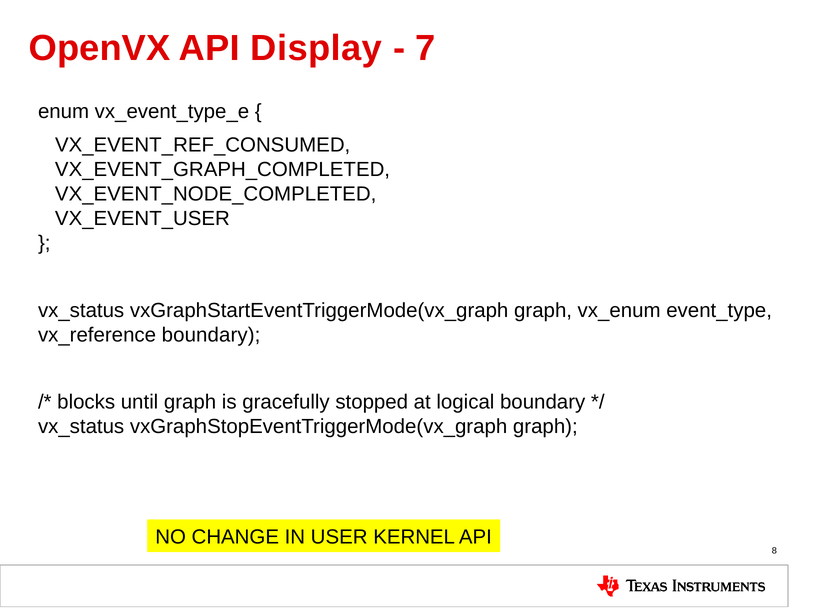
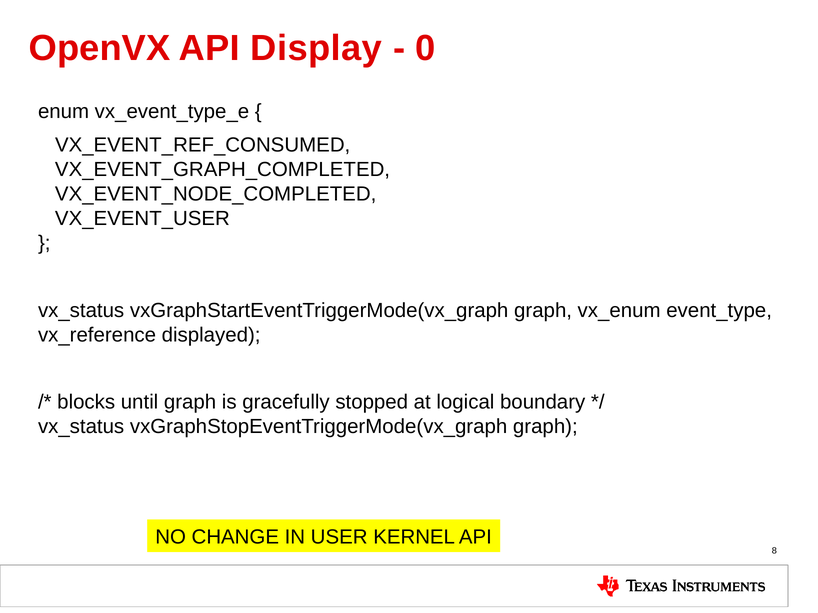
7: 7 -> 0 (425, 48)
vx_reference boundary: boundary -> displayed (211, 335)
